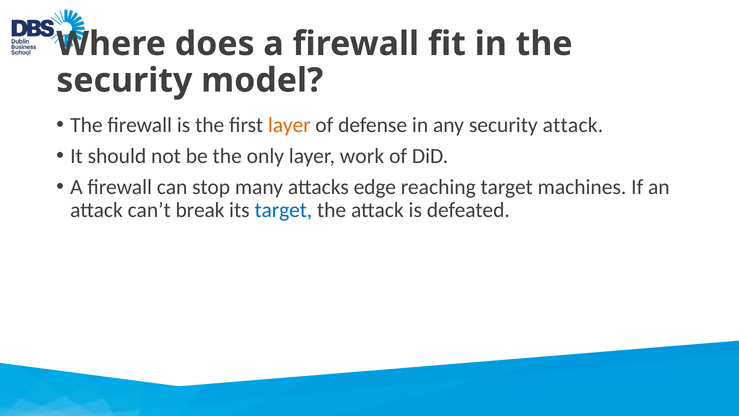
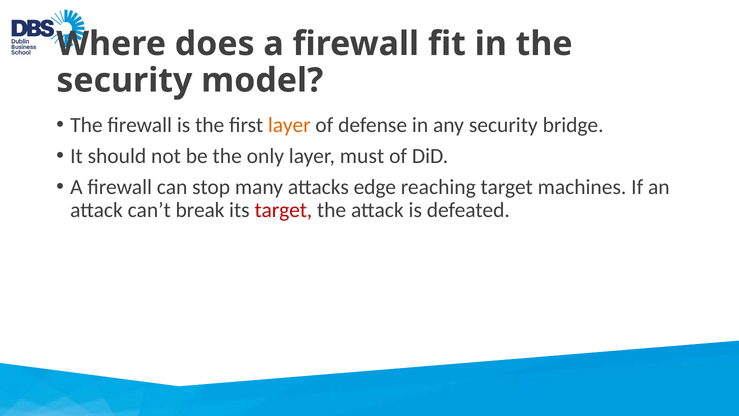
security attack: attack -> bridge (573, 125)
work: work -> must (362, 156)
target colour: blue -> red (283, 210)
